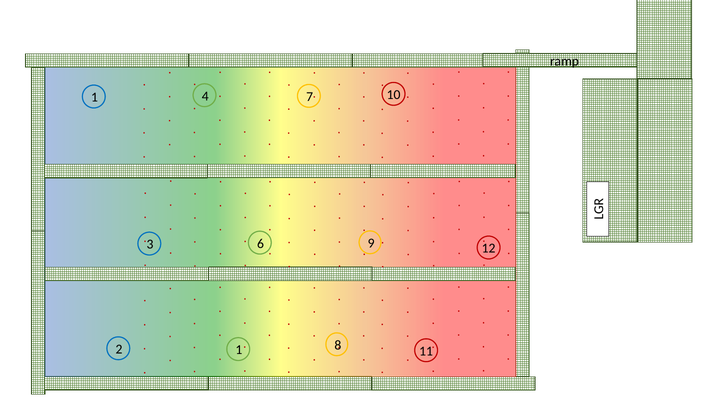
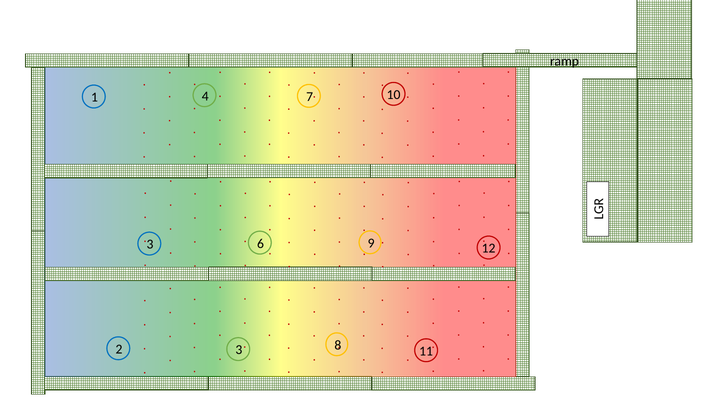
2 1: 1 -> 3 (239, 350)
